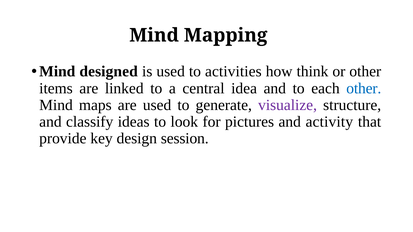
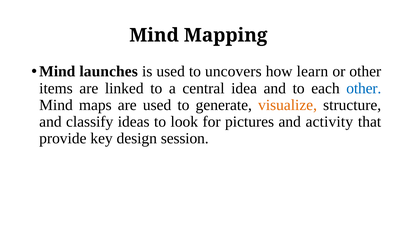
designed: designed -> launches (109, 72)
activities: activities -> uncovers (233, 72)
think: think -> learn (312, 72)
visualize colour: purple -> orange (288, 105)
